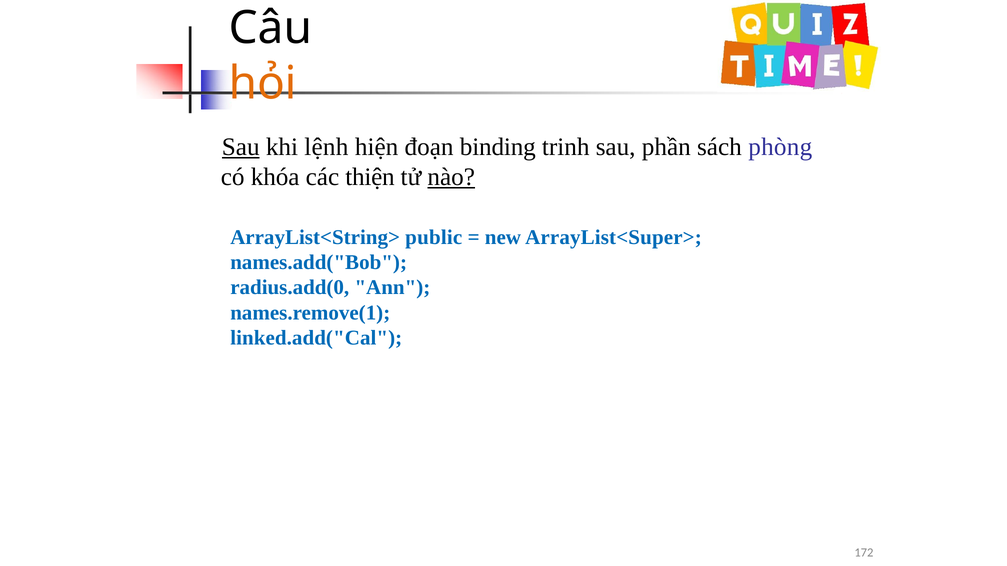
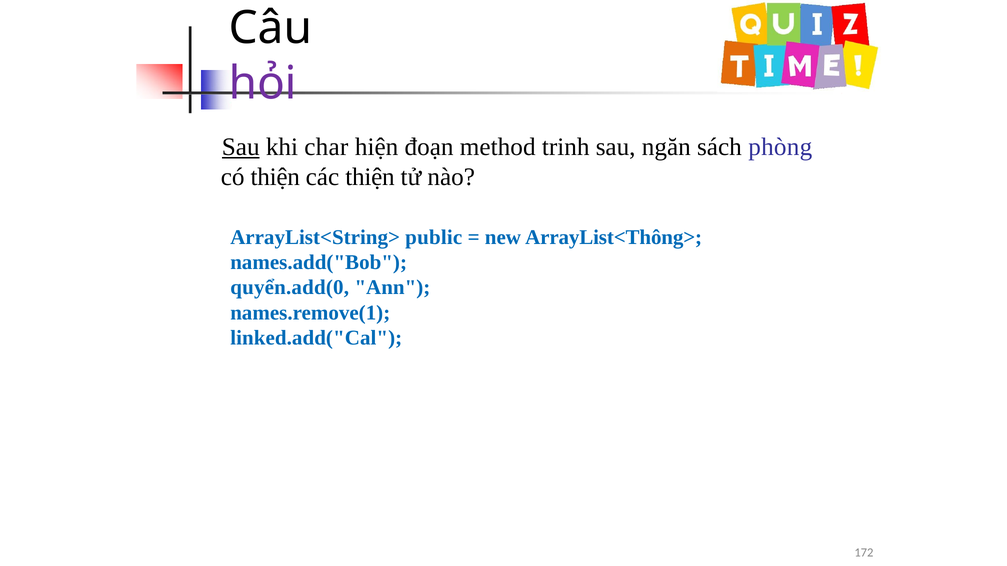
hỏi colour: orange -> purple (263, 83)
lệnh: lệnh -> char (326, 147)
binding: binding -> method (498, 147)
phần: phần -> ngăn (666, 147)
có khóa: khóa -> thiện (275, 177)
nào underline: present -> none (451, 177)
ArrayList<Super>: ArrayList<Super> -> ArrayList<Thông> (614, 237)
radius.add(0: radius.add(0 -> quyển.add(0 (290, 288)
